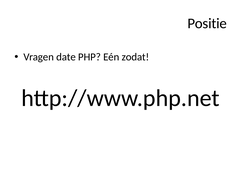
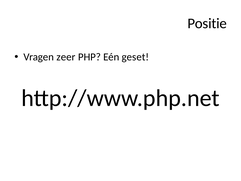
date: date -> zeer (66, 57)
zodat: zodat -> geset (135, 57)
